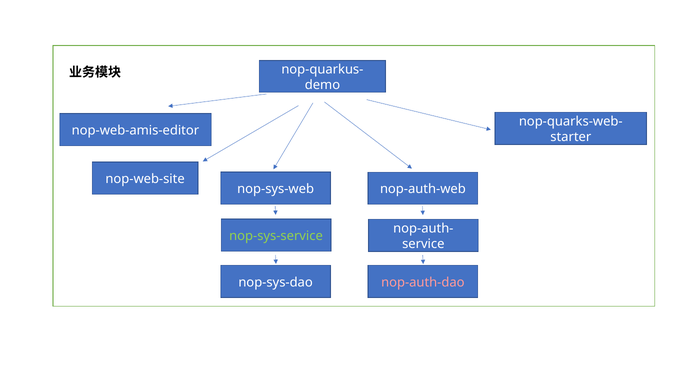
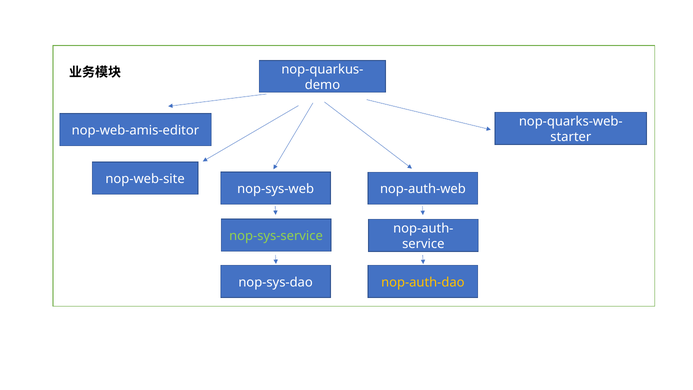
nop-auth-dao colour: pink -> yellow (423, 282)
